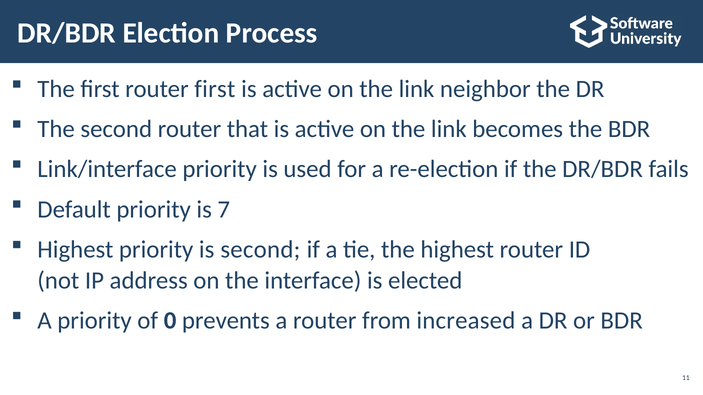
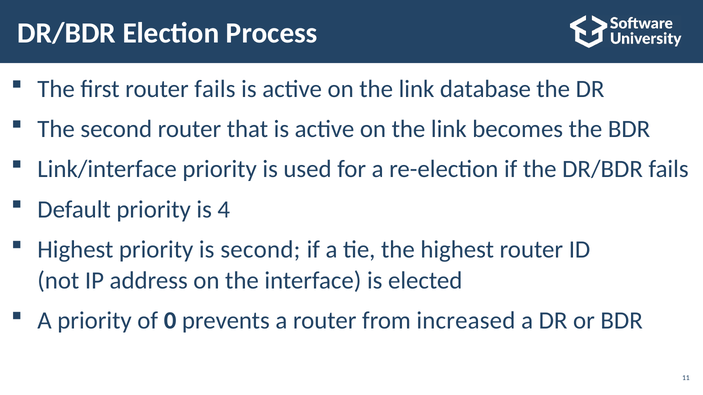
router first: first -> fails (215, 89)
neighbor: neighbor -> database (485, 89)
7: 7 -> 4 (224, 210)
